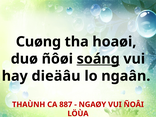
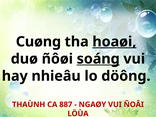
hoaøi underline: none -> present (114, 42)
dieäâu: dieäâu -> nhieâu (56, 76)
ngaân: ngaân -> döông (126, 76)
